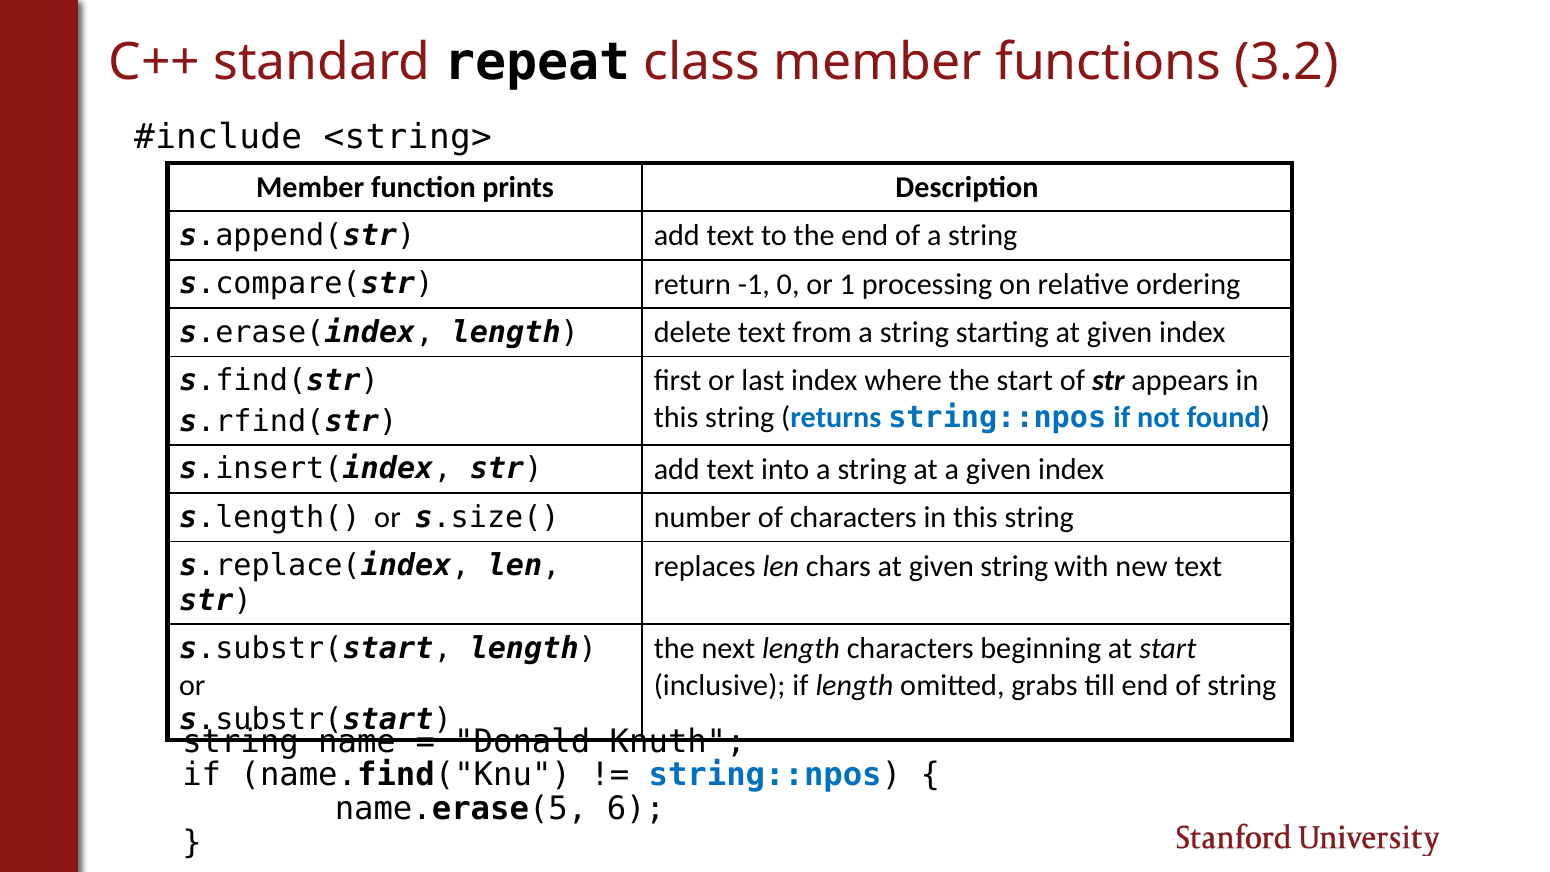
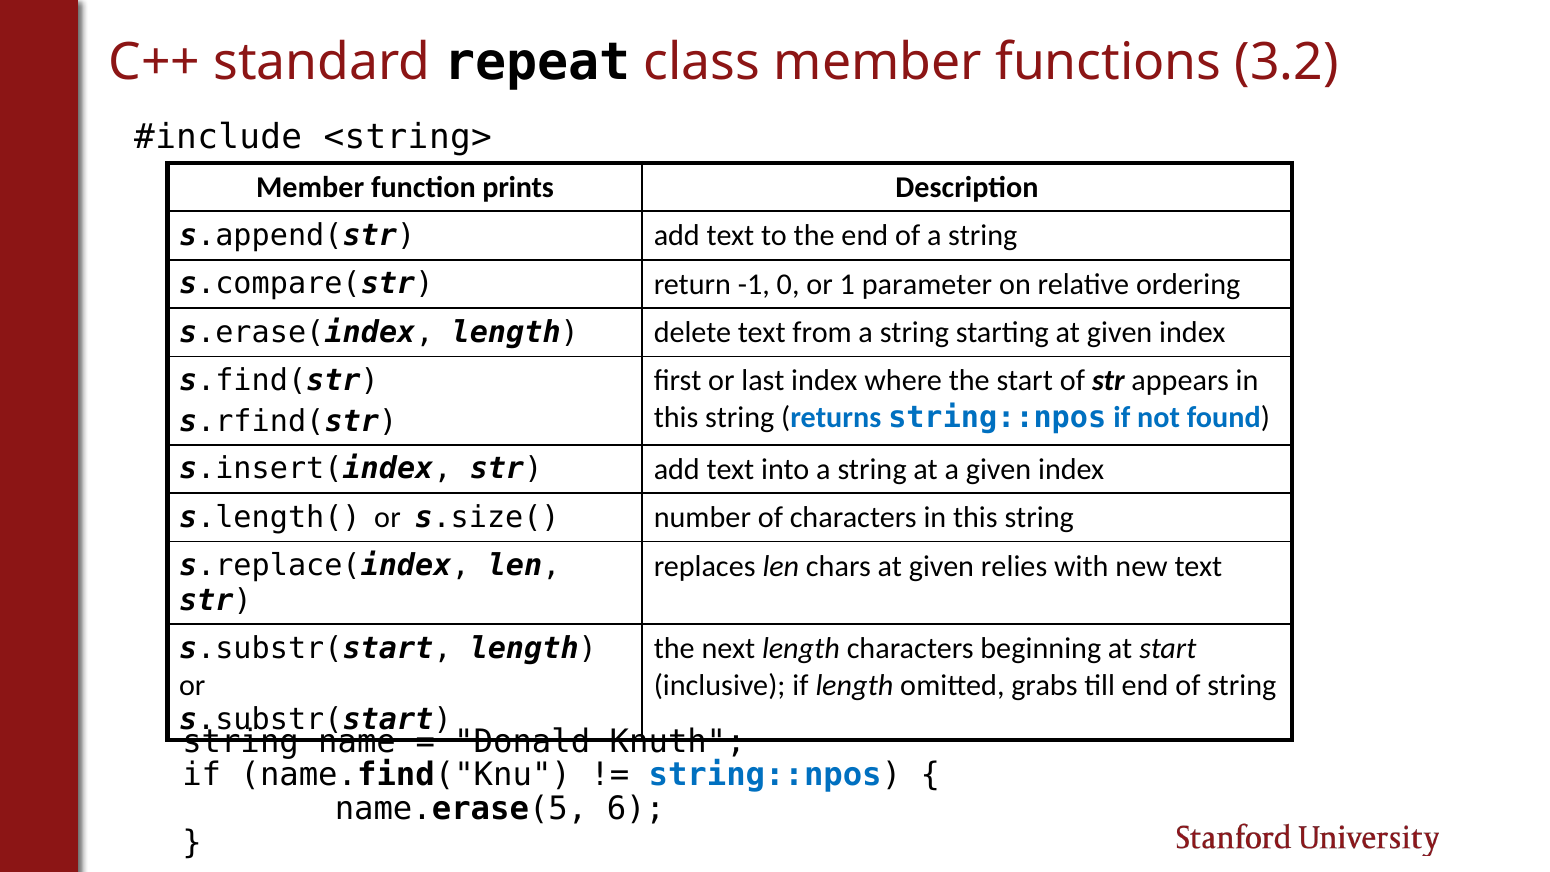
processing: processing -> parameter (927, 284)
given string: string -> relies (1014, 566)
